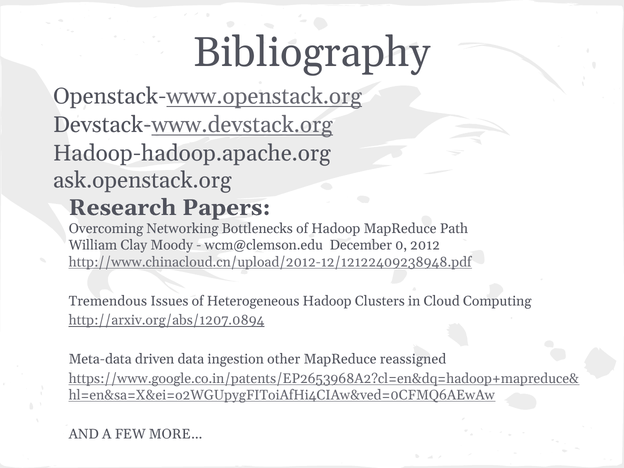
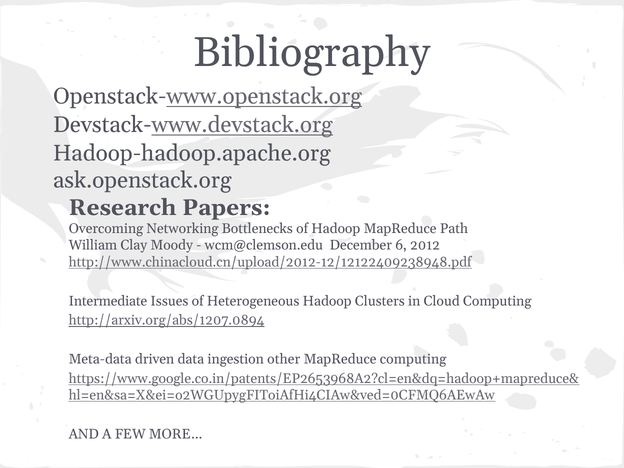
0: 0 -> 6 (401, 245)
Tremendous: Tremendous -> Intermediate (108, 301)
MapReduce reassigned: reassigned -> computing (413, 359)
